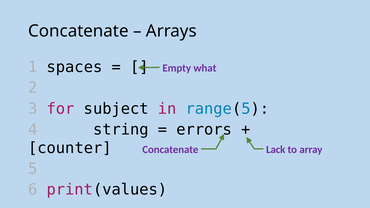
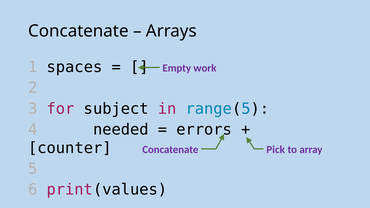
what: what -> work (205, 68)
string: string -> needed (121, 130)
Lack: Lack -> Pick (276, 150)
